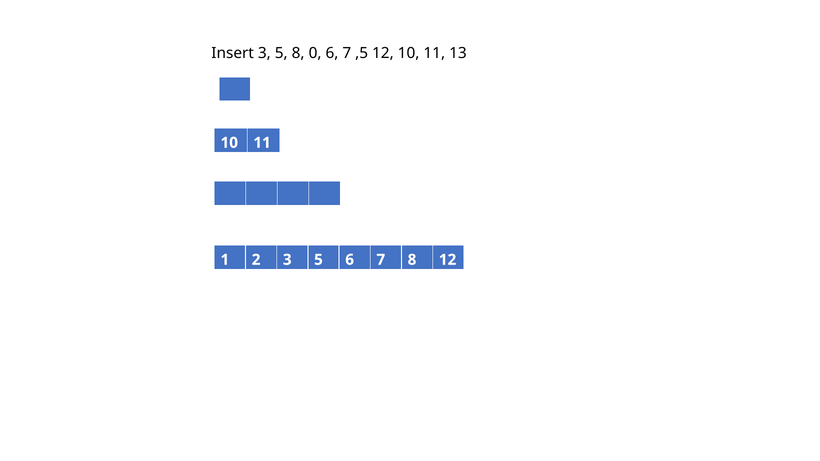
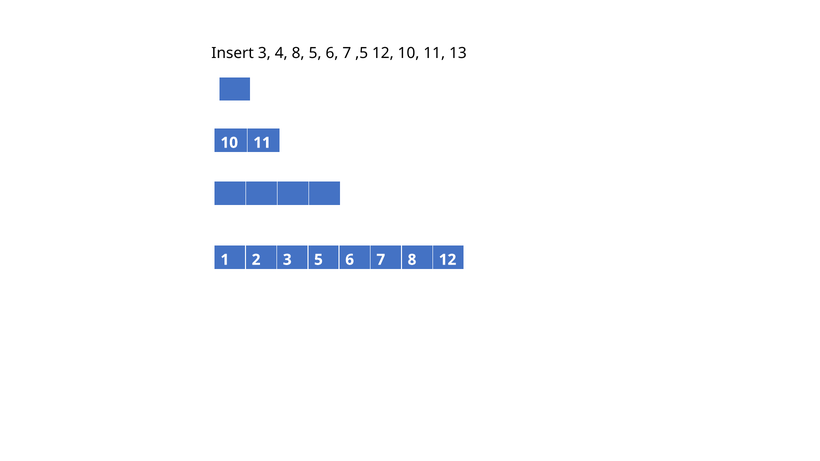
Insert 3 5: 5 -> 4 (281, 53)
8 0: 0 -> 5 (315, 53)
